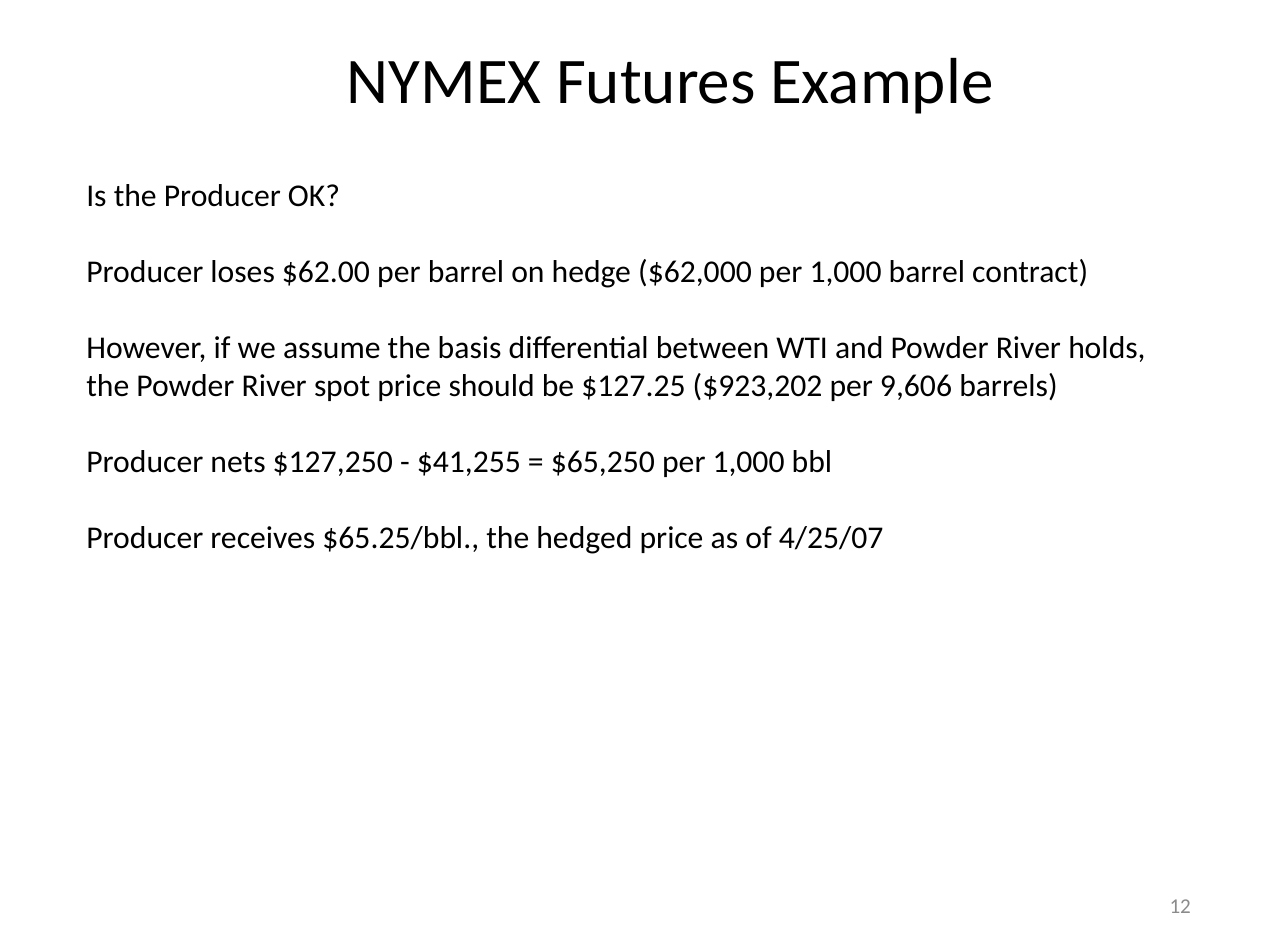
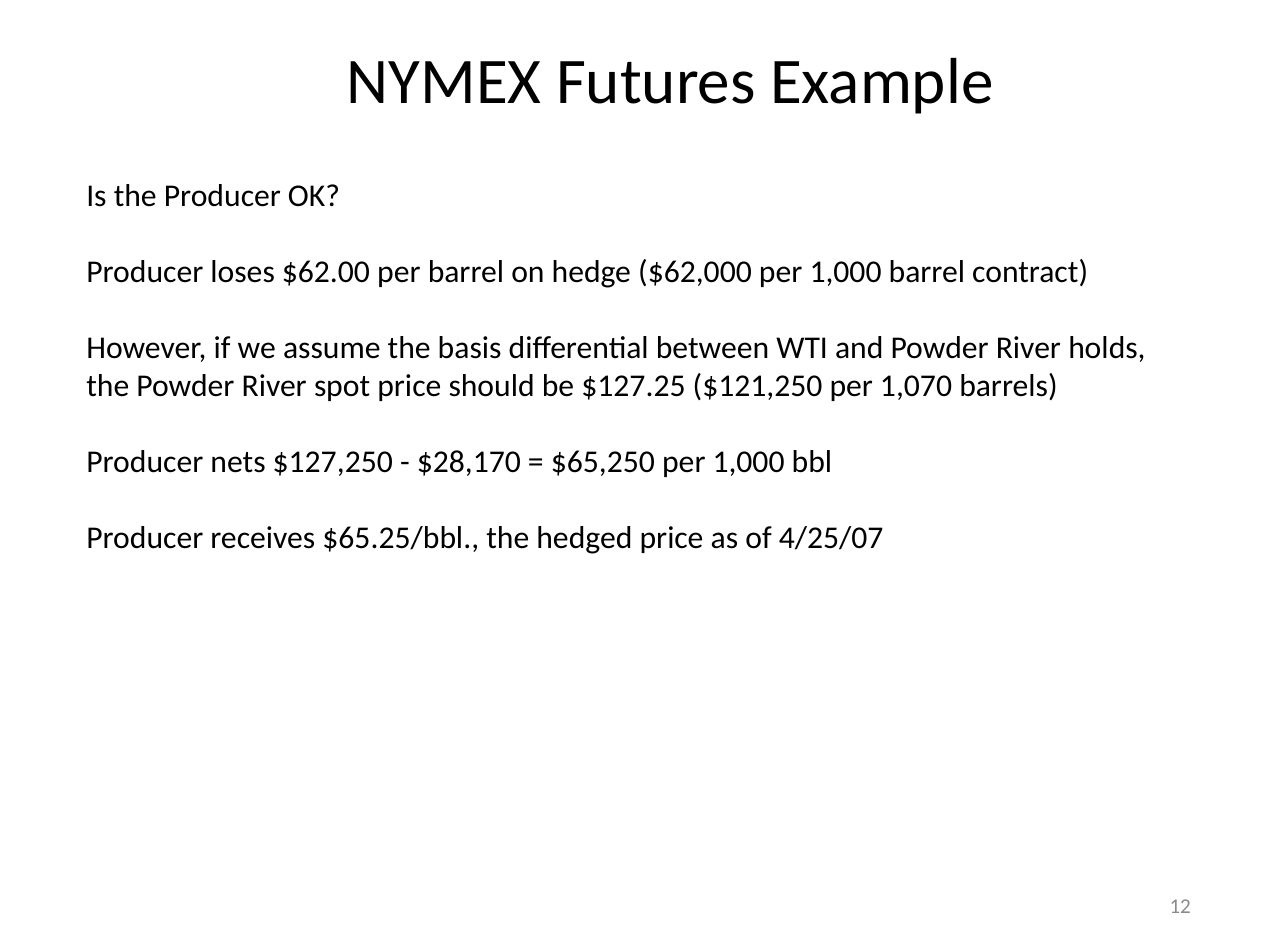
$923,202: $923,202 -> $121,250 (758, 386)
9,606: 9,606 -> 1,070 (916, 386)
$41,255: $41,255 -> $28,170 (469, 462)
